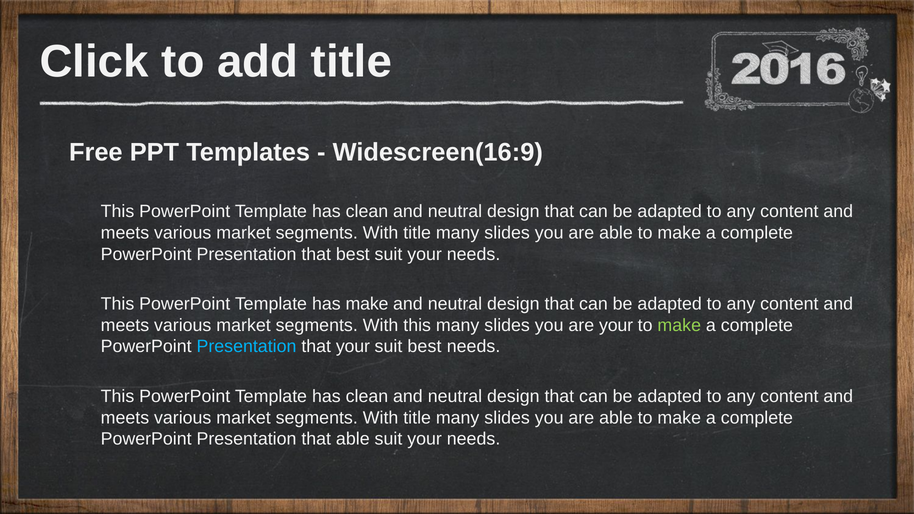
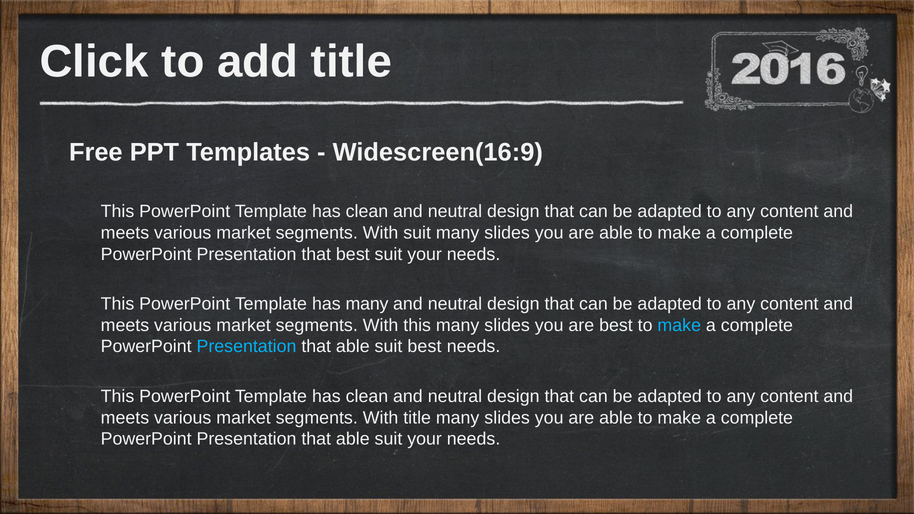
title: title -> suit (417, 233)
has make: make -> many (367, 304)
are your: your -> best (616, 325)
make colour: light green -> light blue (679, 325)
your: your -> able (353, 347)
